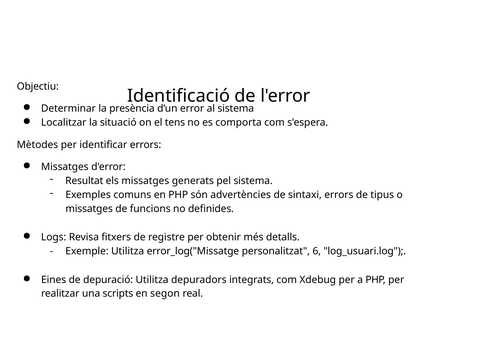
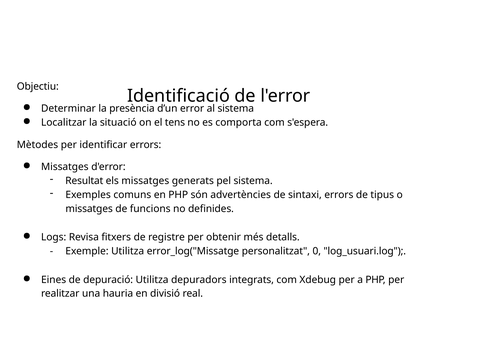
6: 6 -> 0 (317, 251)
scripts: scripts -> hauria (118, 293)
segon: segon -> divisió (165, 293)
